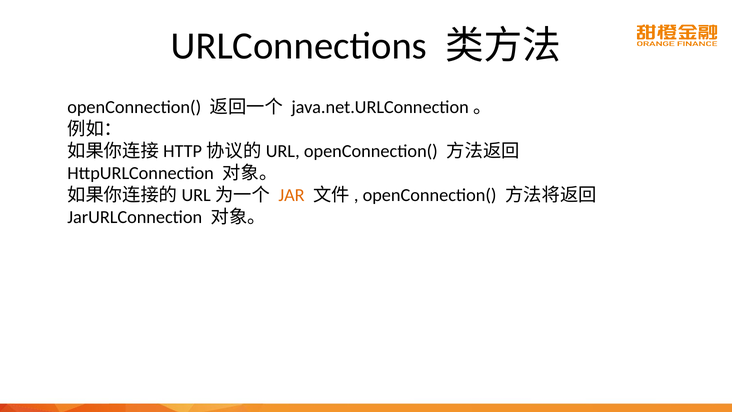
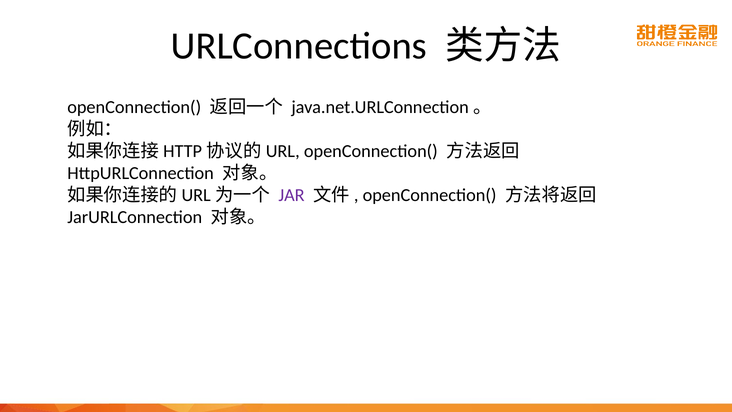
JAR colour: orange -> purple (292, 195)
